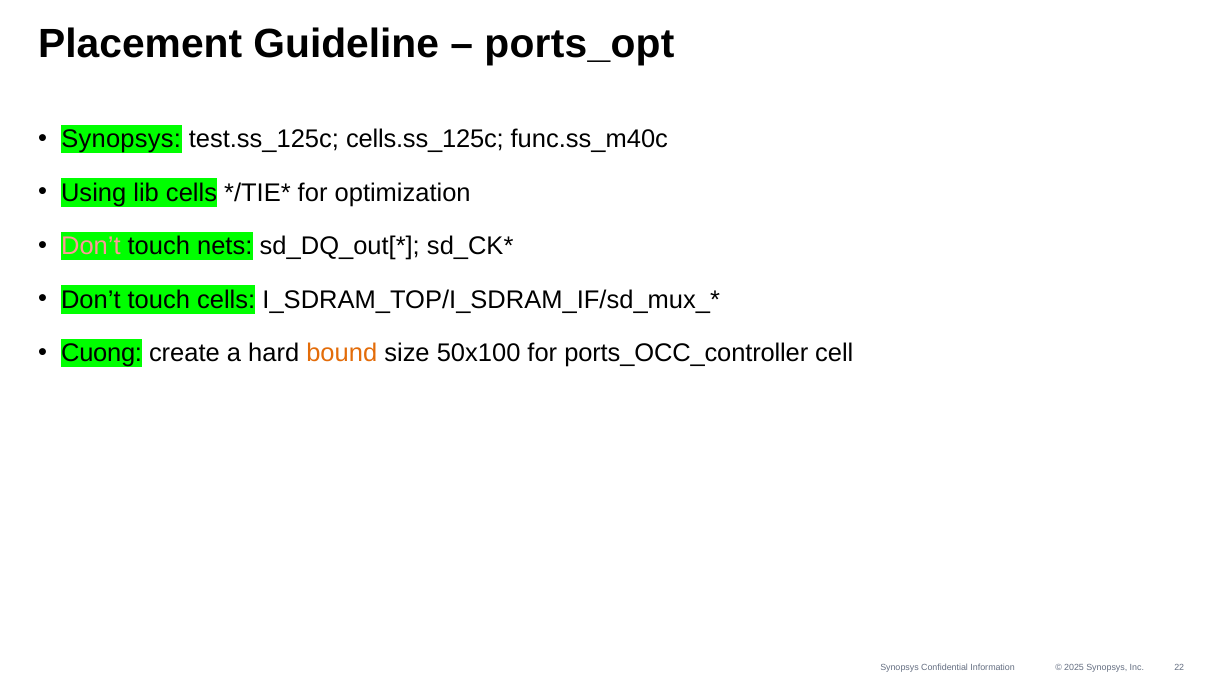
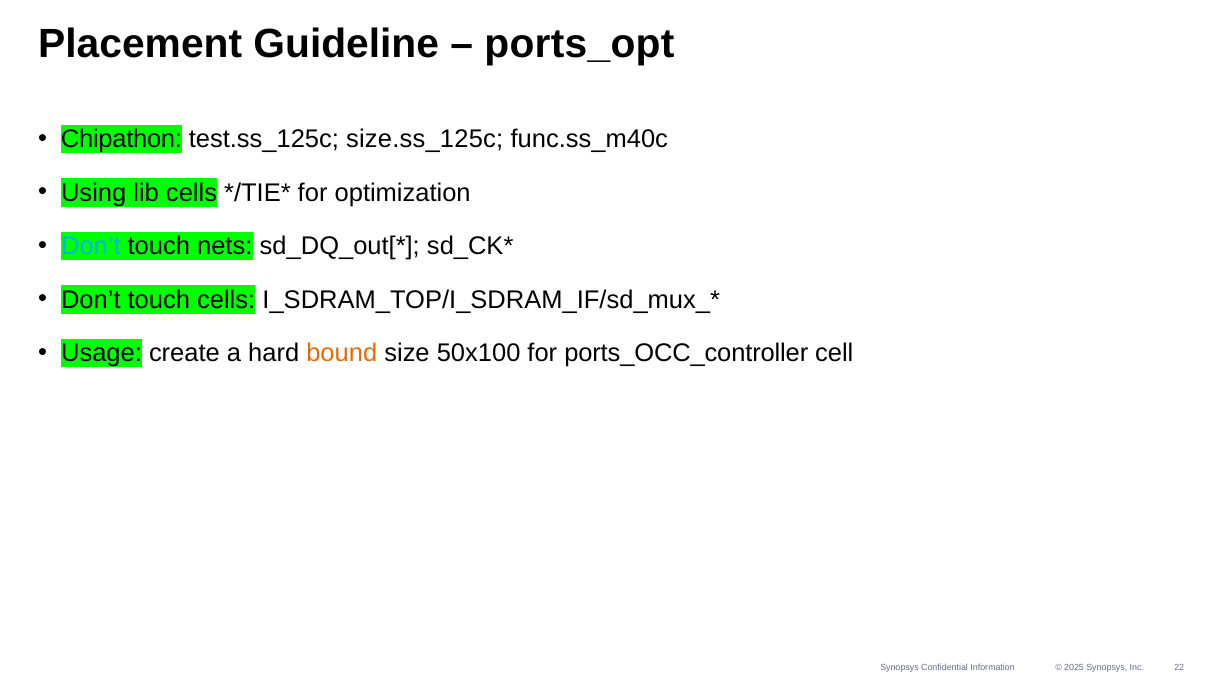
Synopsys: Synopsys -> Chipathon (121, 139)
cells.ss_125c: cells.ss_125c -> size.ss_125c (425, 139)
Don’t colour: pink -> light blue (91, 246)
Cuong: Cuong -> Usage (101, 353)
